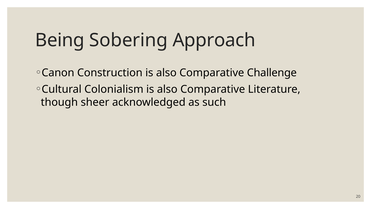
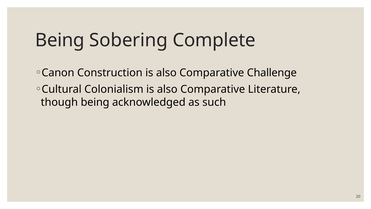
Approach: Approach -> Complete (214, 40)
though sheer: sheer -> being (95, 102)
